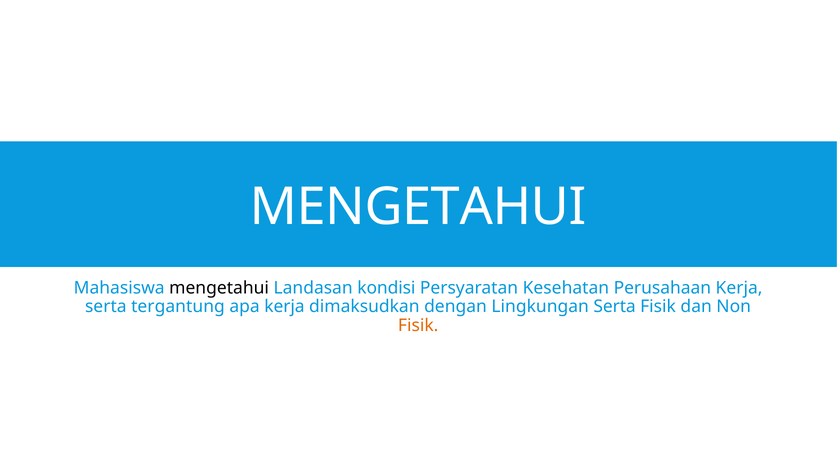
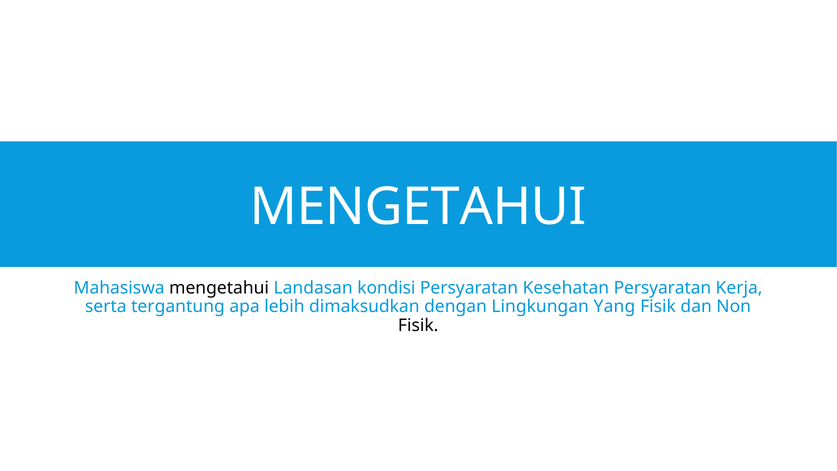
Kesehatan Perusahaan: Perusahaan -> Persyaratan (662, 288)
apa kerja: kerja -> lebih (284, 307)
Lingkungan Serta: Serta -> Yang (614, 307)
Fisik colour: orange -> black (418, 325)
